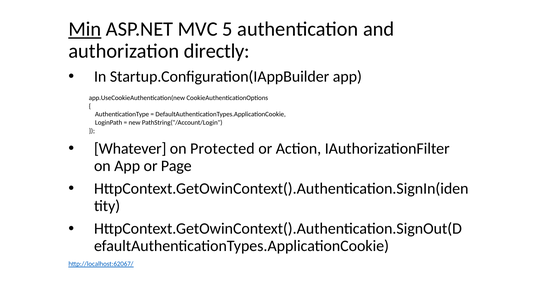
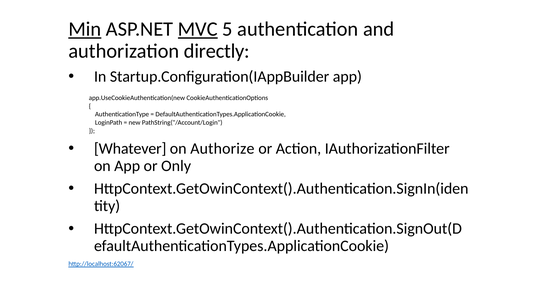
MVC underline: none -> present (198, 29)
Protected: Protected -> Authorize (222, 148)
Page: Page -> Only (176, 166)
